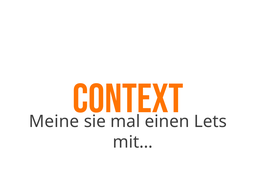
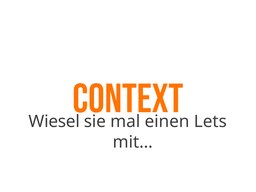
Meine: Meine -> Wiesel (54, 122)
